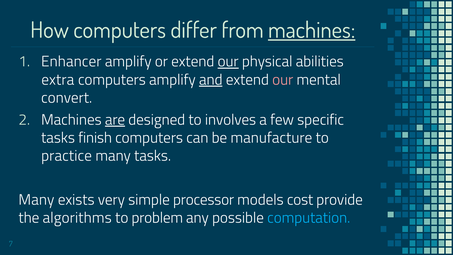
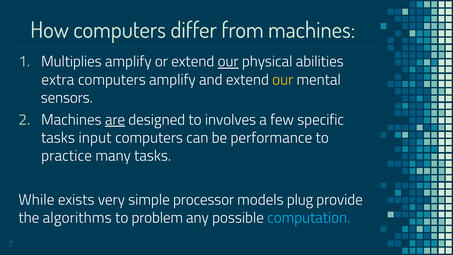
machines underline: present -> none (312, 30)
Enhancer: Enhancer -> Multiplies (71, 62)
and underline: present -> none (211, 80)
our colour: pink -> yellow (283, 80)
convert: convert -> sensors (67, 98)
finish: finish -> input (95, 138)
manufacture: manufacture -> performance (271, 138)
Many: Many -> While (36, 200)
cost: cost -> plug (300, 200)
